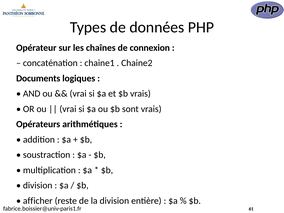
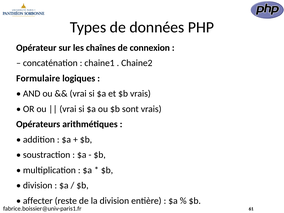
Documents: Documents -> Formulaire (38, 78)
afficher: afficher -> affecter (38, 201)
